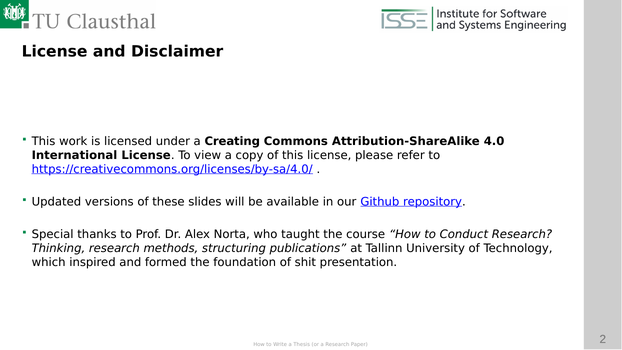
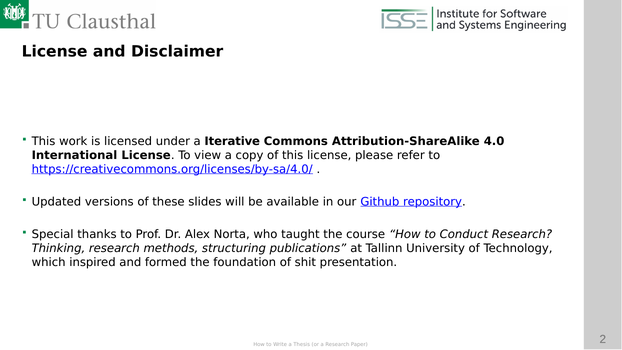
Creating: Creating -> Iterative (232, 141)
